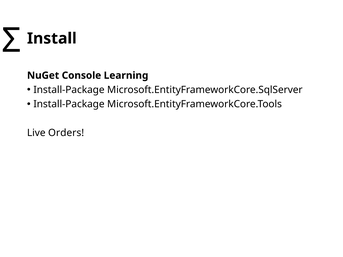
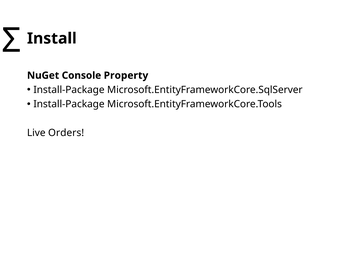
Learning: Learning -> Property (126, 76)
